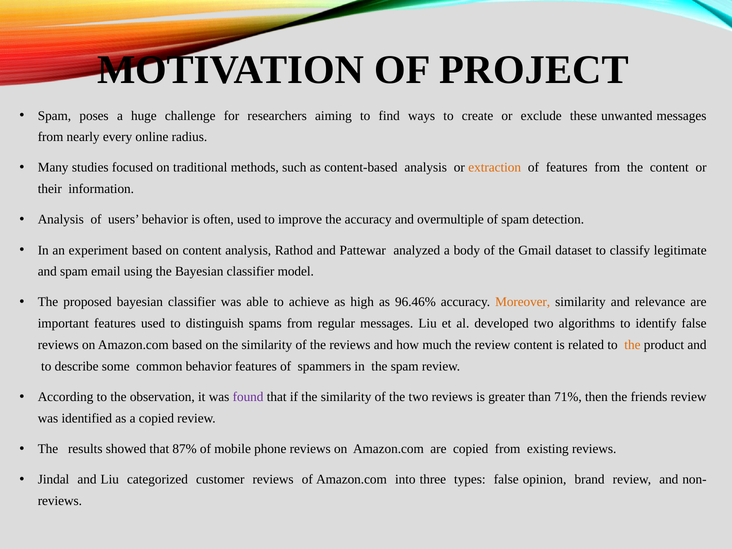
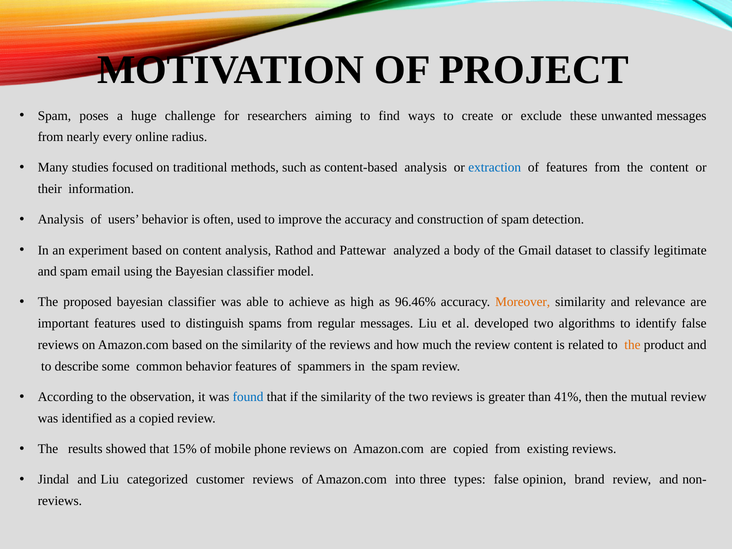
extraction colour: orange -> blue (495, 168)
overmultiple: overmultiple -> construction (450, 220)
found colour: purple -> blue (248, 397)
71%: 71% -> 41% (568, 397)
friends: friends -> mutual (649, 397)
87%: 87% -> 15% (185, 449)
